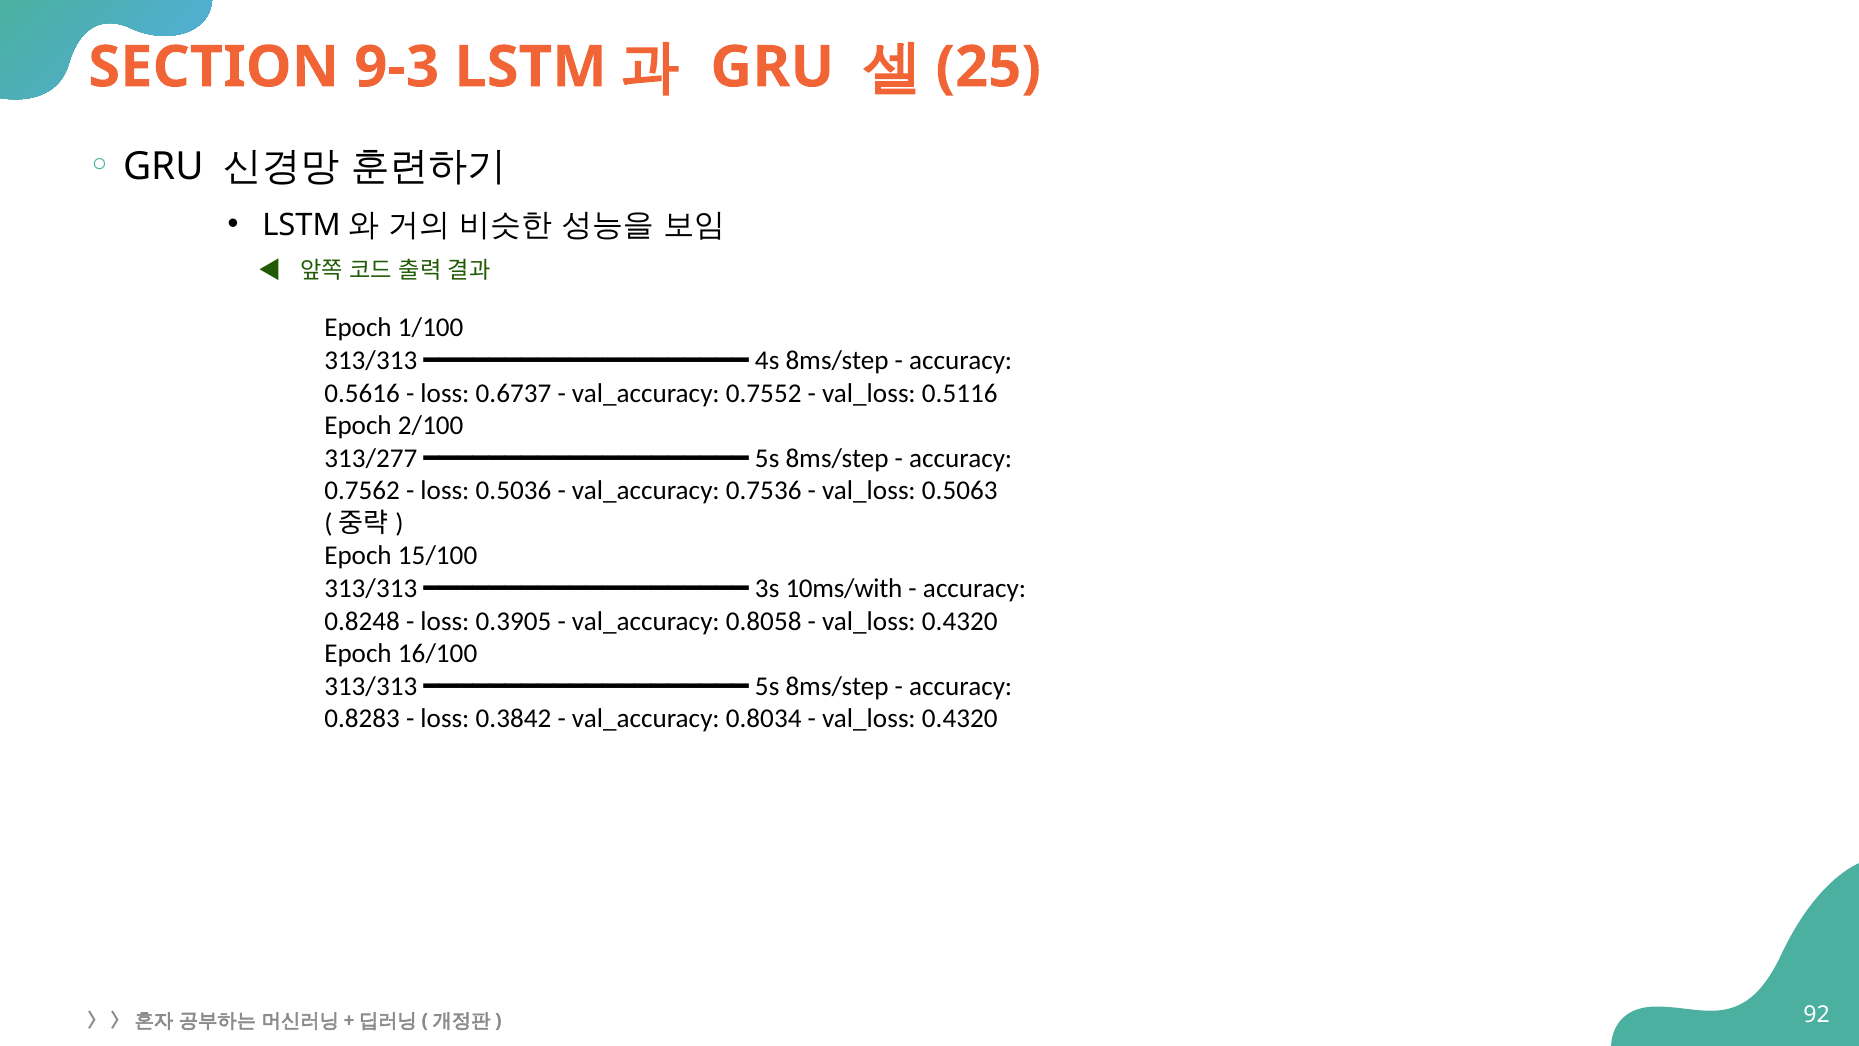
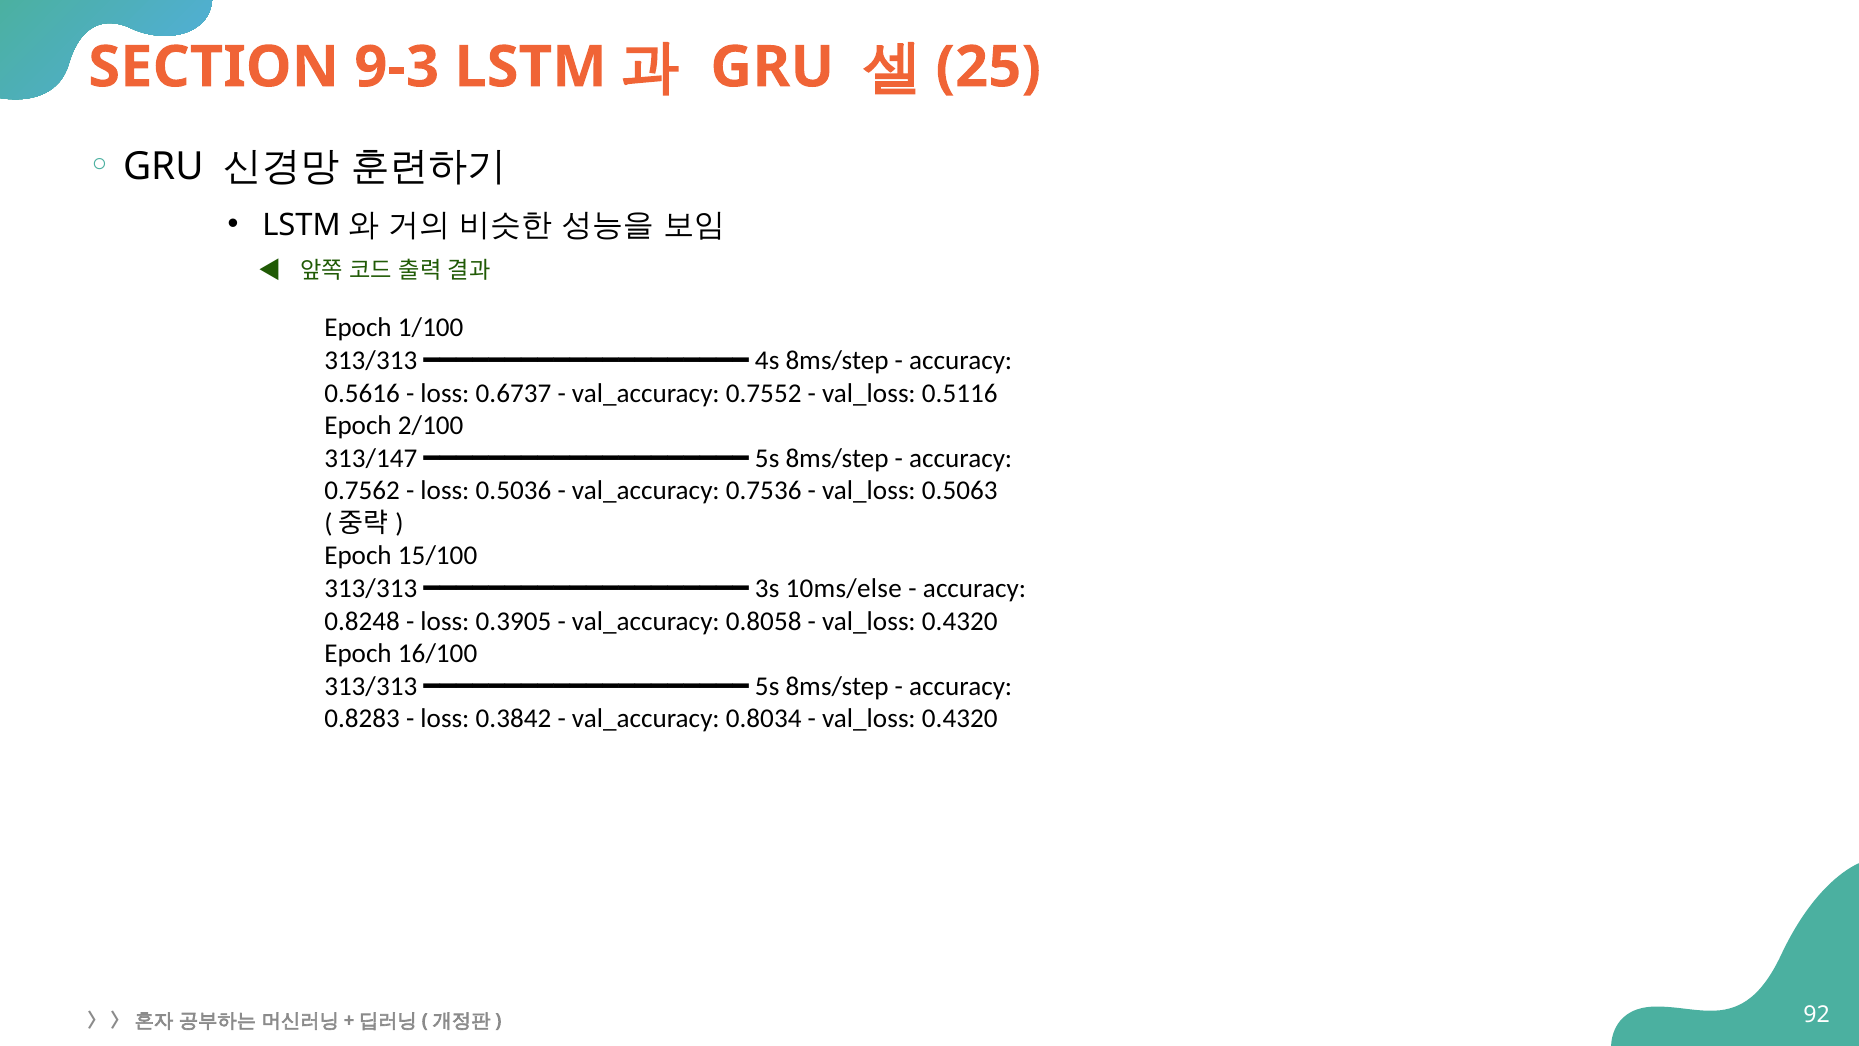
313/277: 313/277 -> 313/147 (371, 458)
10ms/with: 10ms/with -> 10ms/else (844, 588)
